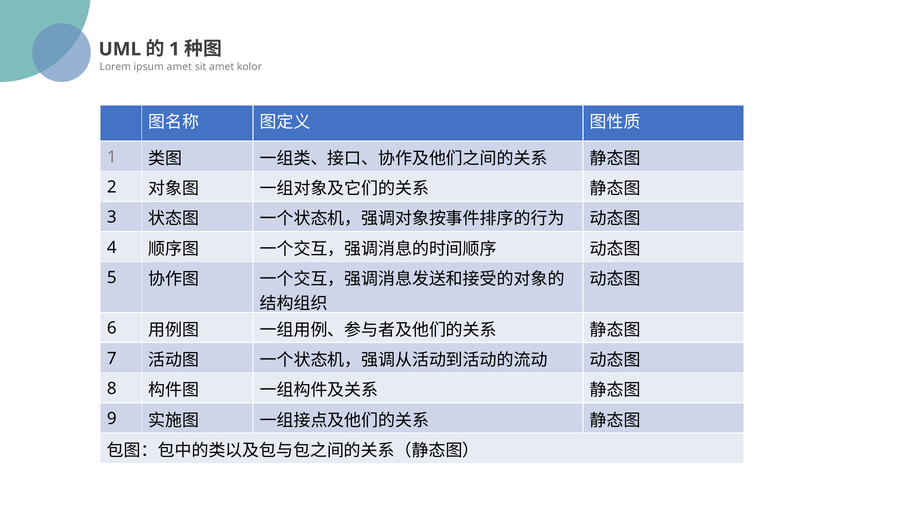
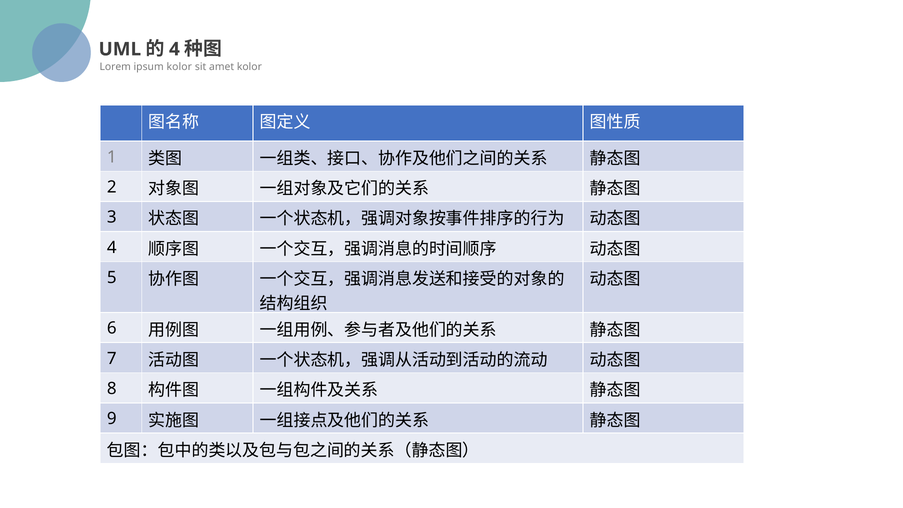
1: 1 -> 4 (174, 49)
ipsum amet: amet -> kolor (179, 67)
